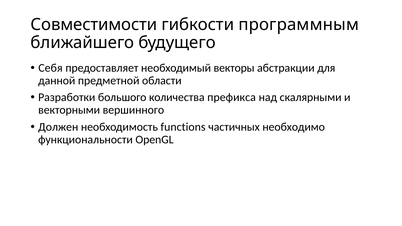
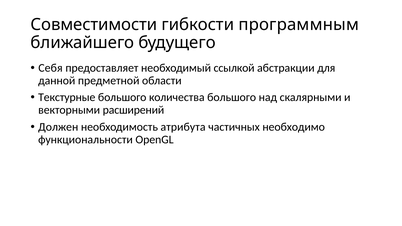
векторы: векторы -> ссылкой (234, 68)
Разработки: Разработки -> Текстурные (67, 97)
количества префикса: префикса -> большого (232, 97)
вершинного: вершинного -> расширений (133, 110)
functions: functions -> атрибута (183, 127)
